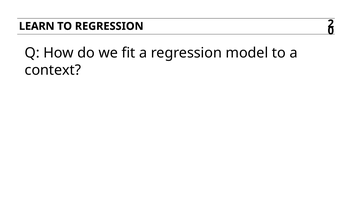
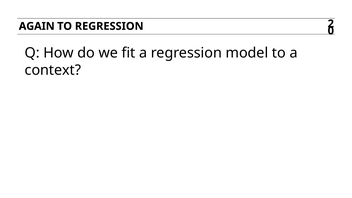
LEARN: LEARN -> AGAIN (37, 26)
